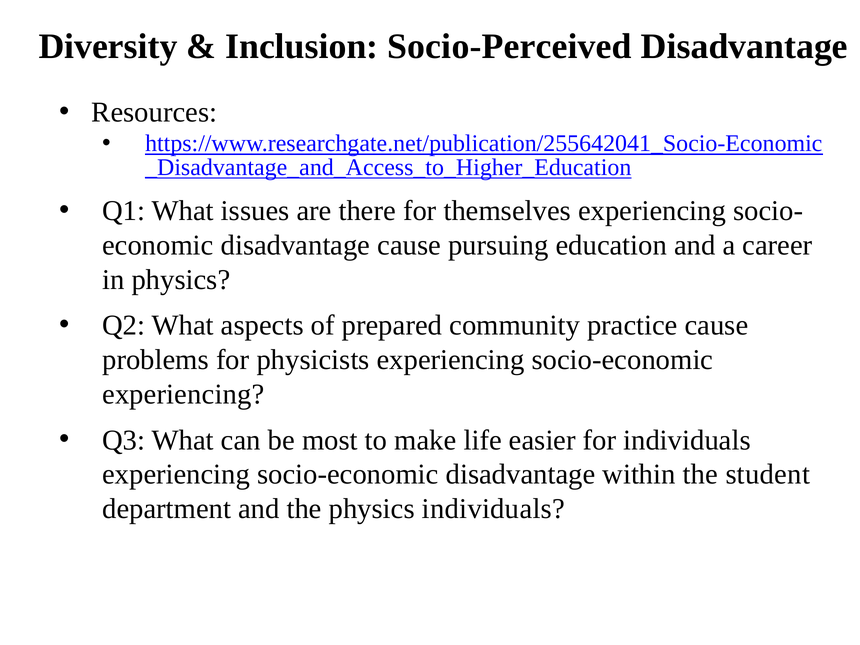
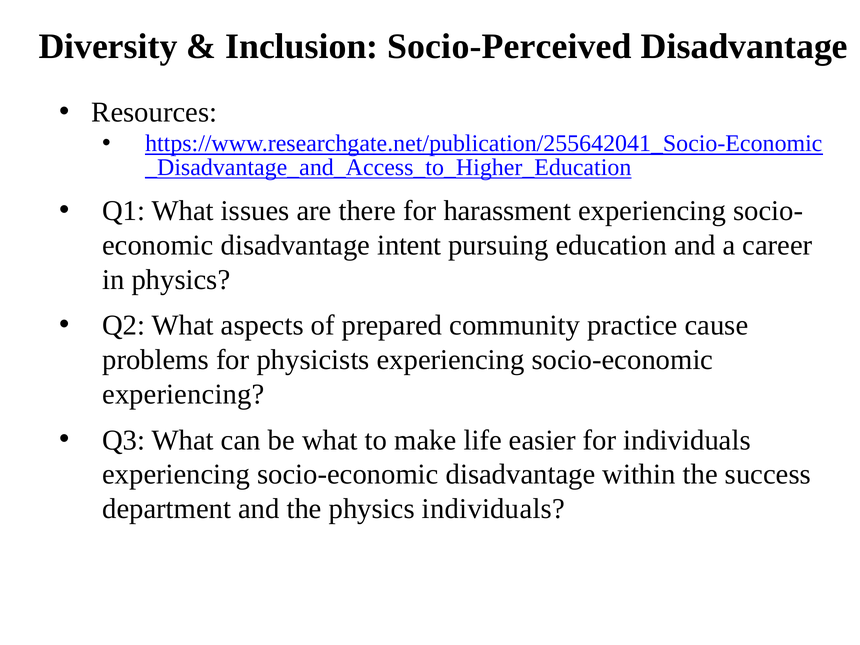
themselves: themselves -> harassment (507, 211)
disadvantage cause: cause -> intent (409, 245)
be most: most -> what (330, 440)
student: student -> success (768, 475)
